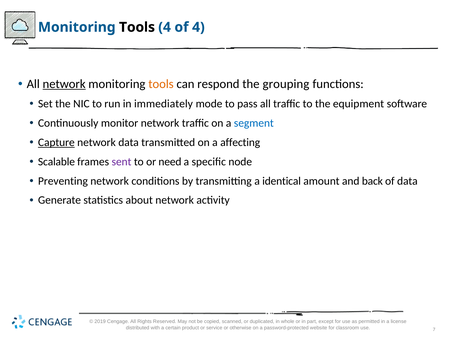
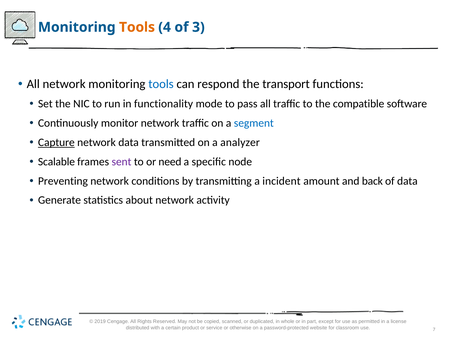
Tools colour: black -> orange (137, 27)
of 4: 4 -> 3 (198, 27)
network underline: present -> none (64, 84)
tools colour: orange -> blue (161, 84)
grouping: grouping -> transport (286, 84)
immediately: immediately -> functionality (164, 104)
equipment: equipment -> compatible (359, 104)
affecting: affecting -> analyzer (240, 143)
identical: identical -> incident (281, 181)
